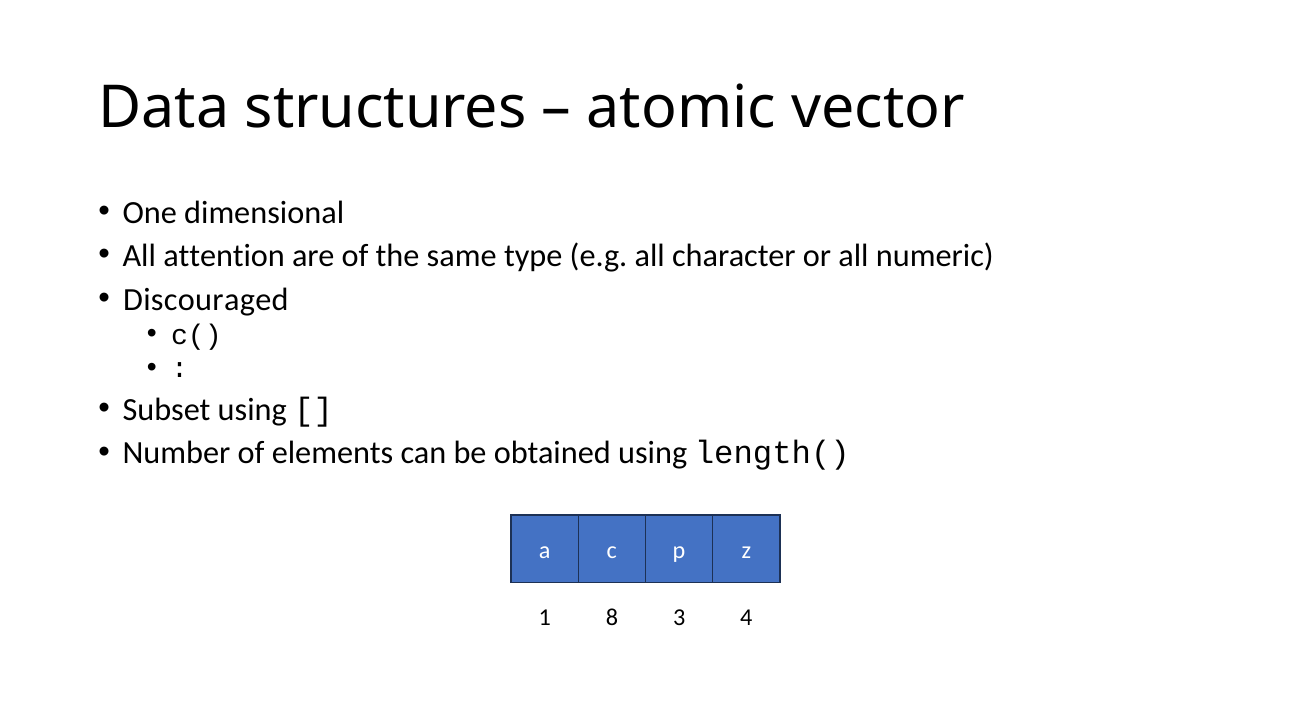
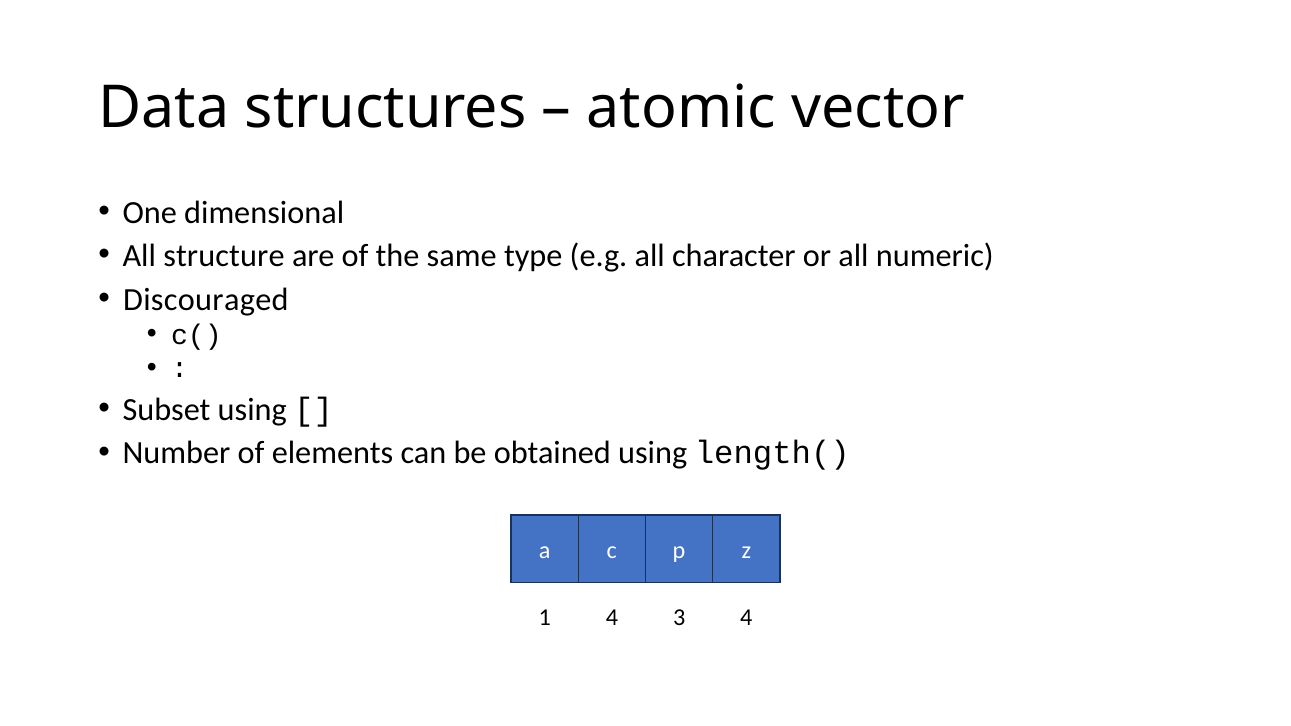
attention: attention -> structure (224, 256)
1 8: 8 -> 4 (612, 618)
